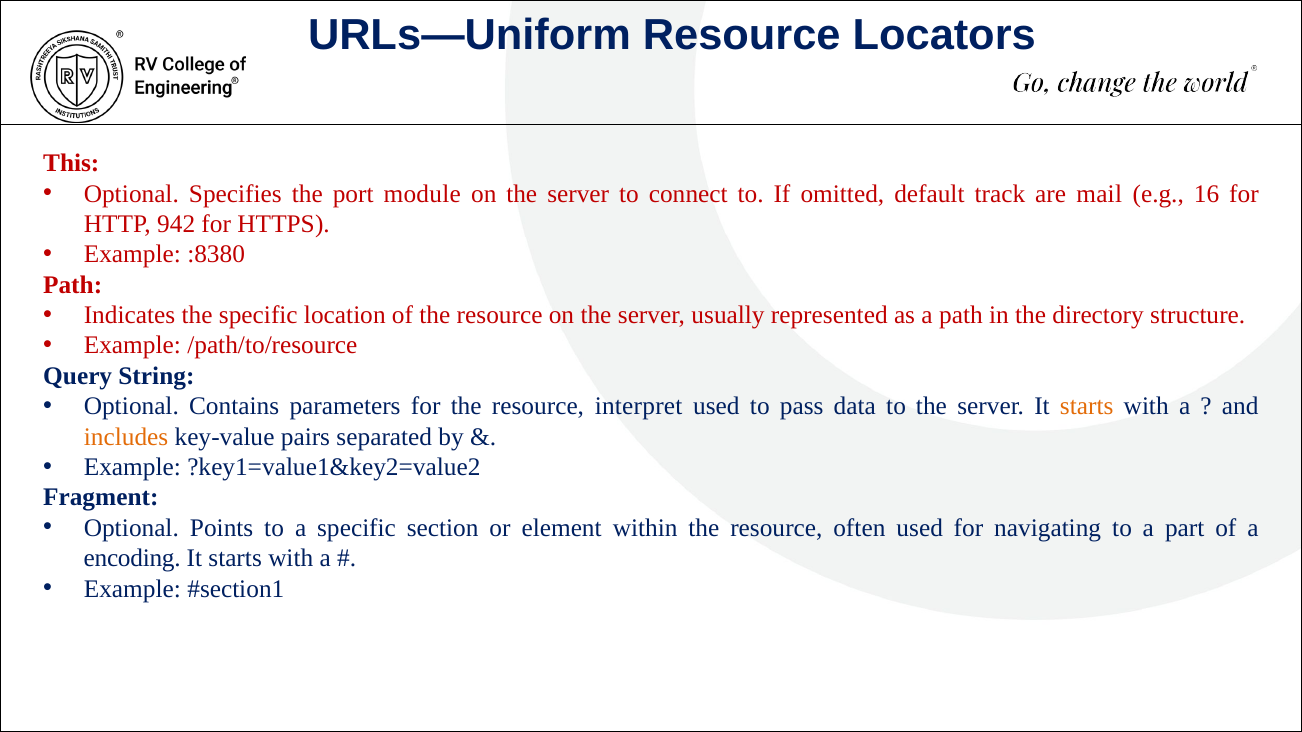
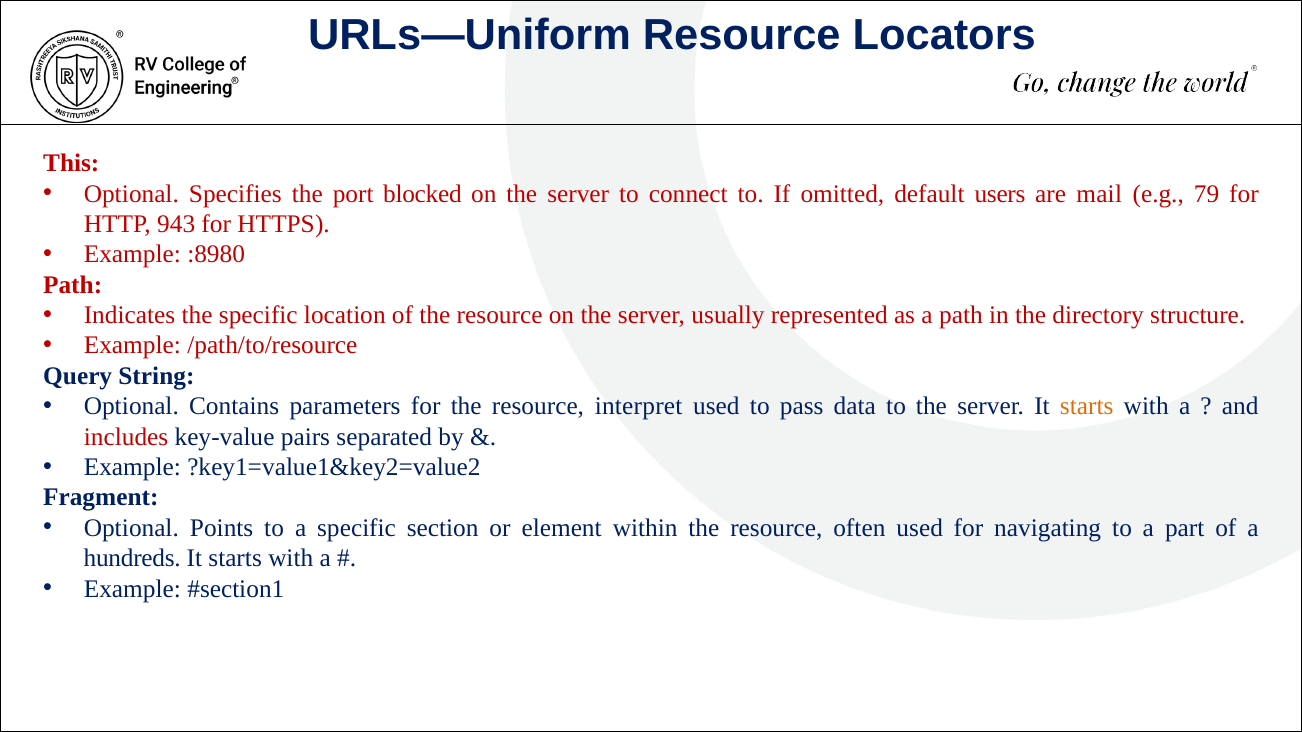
module: module -> blocked (422, 194)
track: track -> users (1000, 194)
16: 16 -> 79 (1207, 194)
942: 942 -> 943 (176, 224)
:8380: :8380 -> :8980 (216, 255)
includes colour: orange -> red (126, 437)
encoding: encoding -> hundreds (132, 559)
